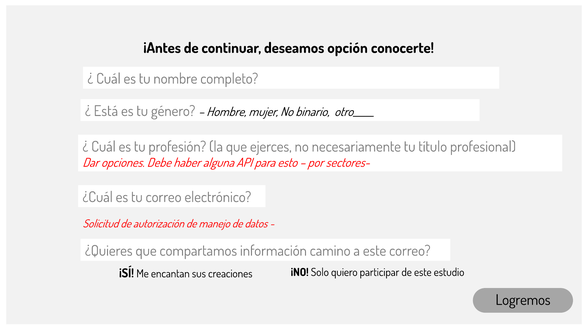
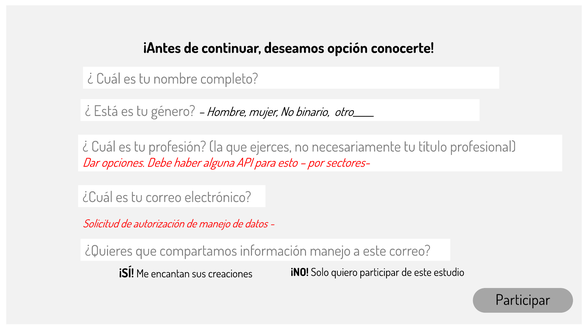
información camino: camino -> manejo (330, 251)
Logremos: Logremos -> Participar (523, 300)
